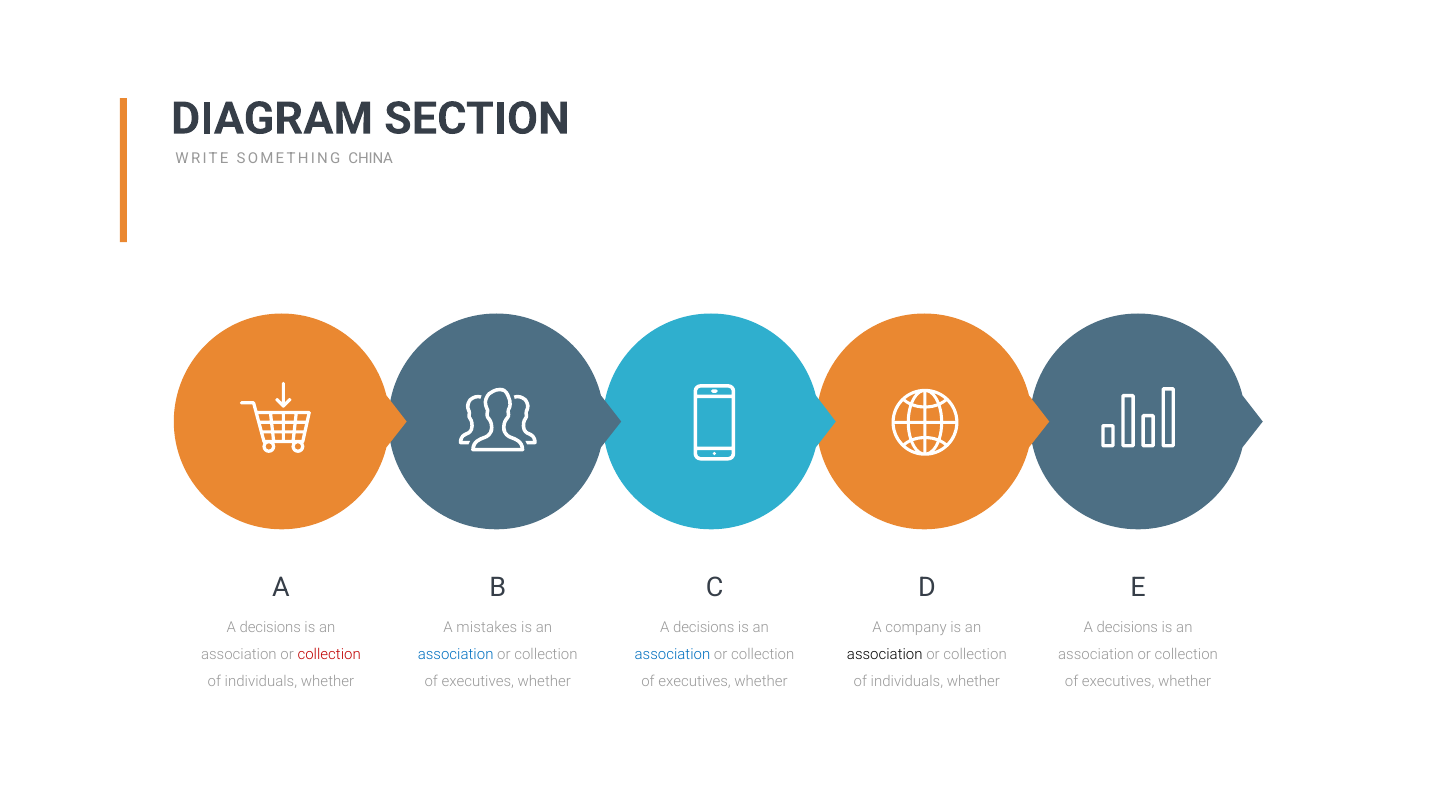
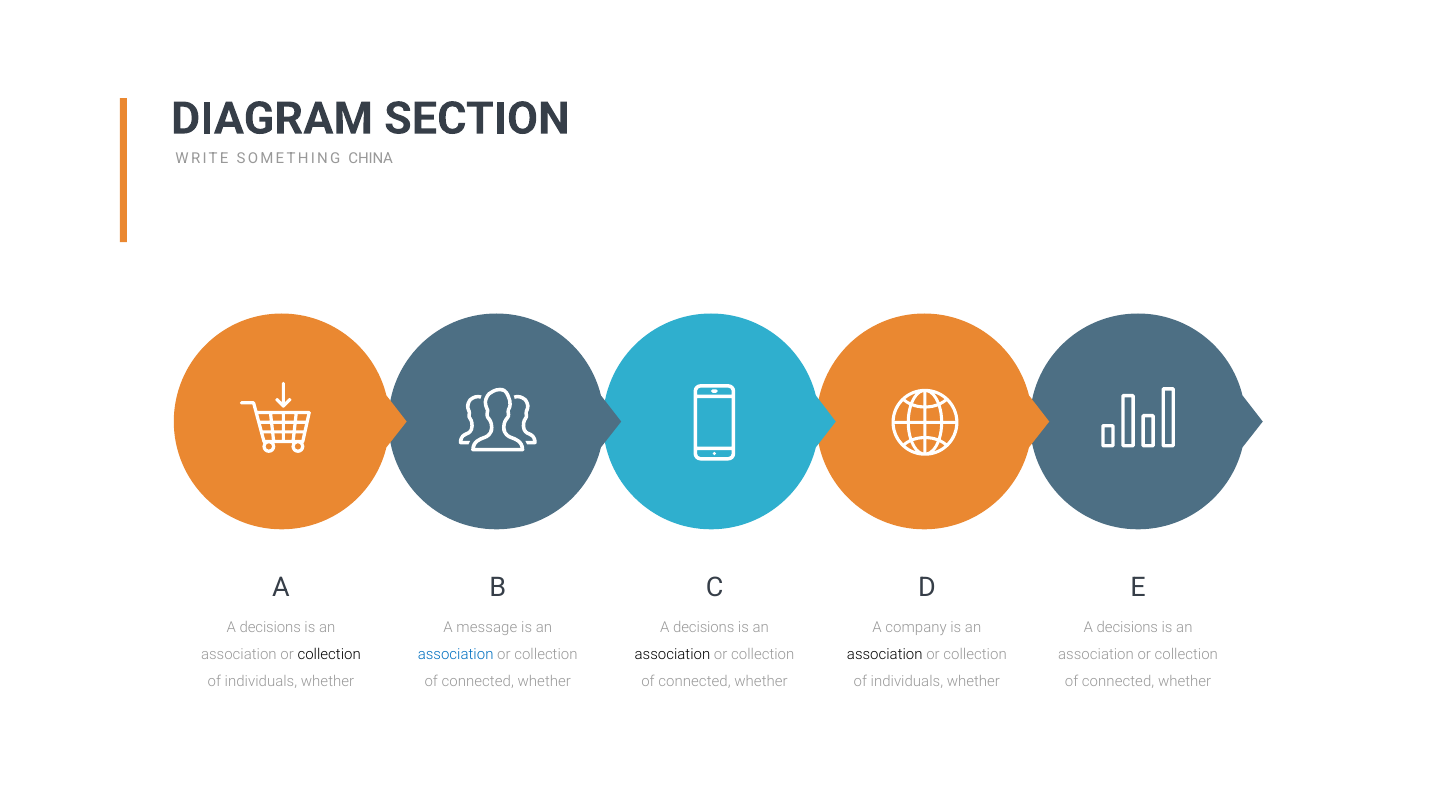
mistakes: mistakes -> message (487, 628)
collection colour: red -> black (329, 655)
association colour: blue -> black (672, 655)
executives: executives -> connected (478, 682)
executives: executives -> connected (695, 682)
executives: executives -> connected (1118, 682)
